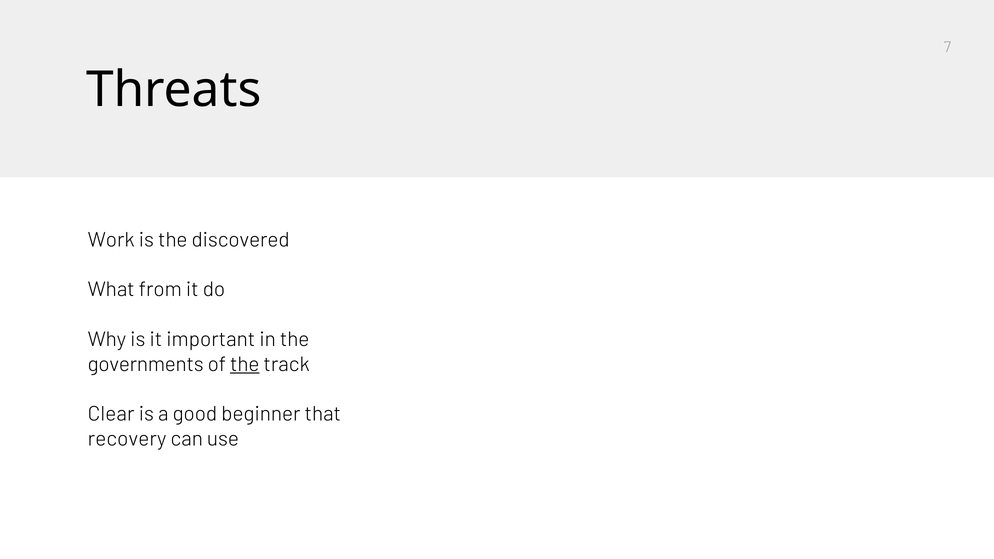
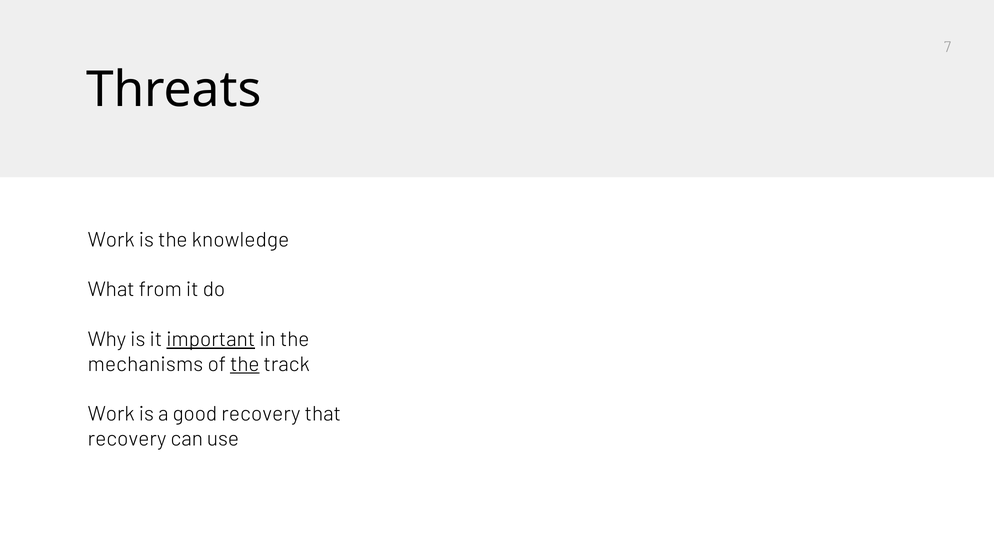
discovered: discovered -> knowledge (240, 240)
important underline: none -> present (211, 339)
governments: governments -> mechanisms (145, 364)
Clear: Clear -> Work (111, 414)
good beginner: beginner -> recovery (261, 414)
